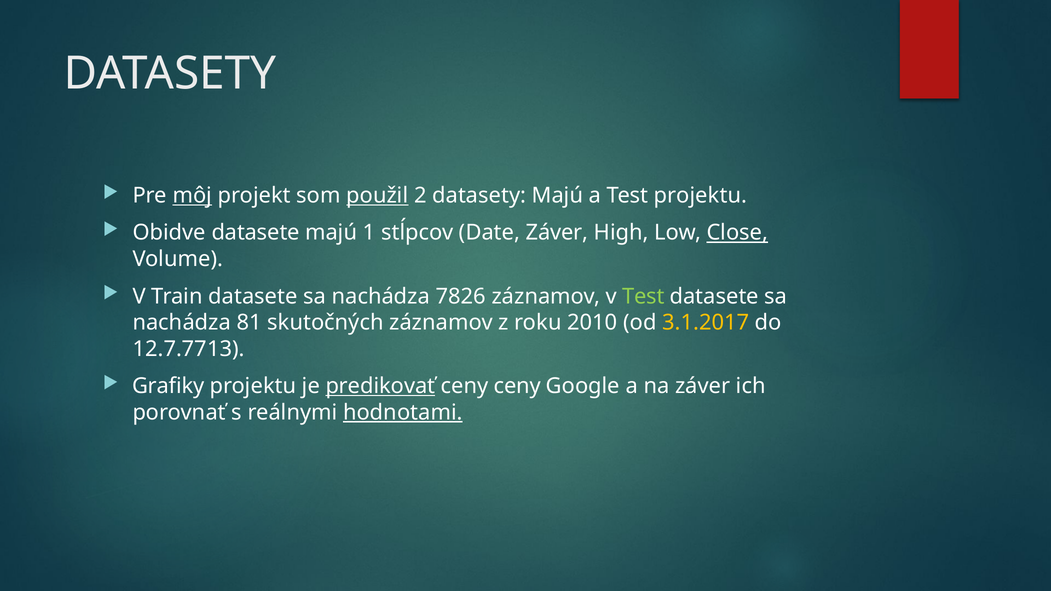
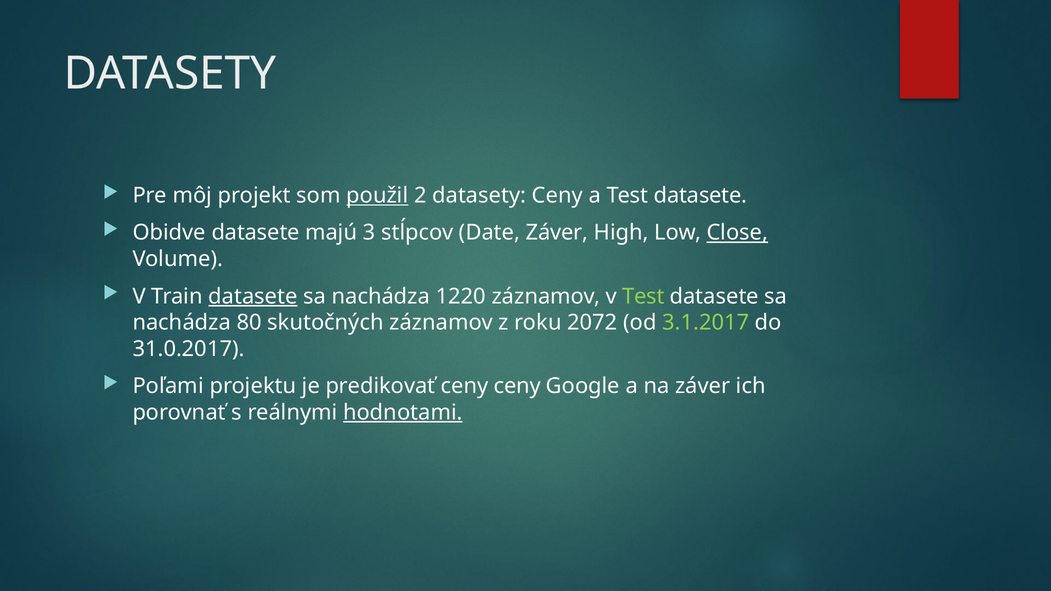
môj underline: present -> none (192, 196)
datasety Majú: Majú -> Ceny (557, 196)
a Test projektu: projektu -> datasete (701, 196)
1: 1 -> 3 (369, 233)
datasete underline: none -> present (253, 296)
7826: 7826 -> 1220 (461, 296)
81: 81 -> 80 (249, 323)
2010: 2010 -> 2072 (592, 323)
3.1.2017 colour: yellow -> light green (706, 323)
12.7.7713: 12.7.7713 -> 31.0.2017 (189, 349)
Grafiky: Grafiky -> Poľami (168, 386)
predikovať underline: present -> none (380, 386)
